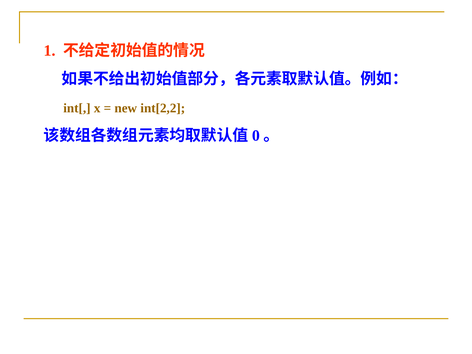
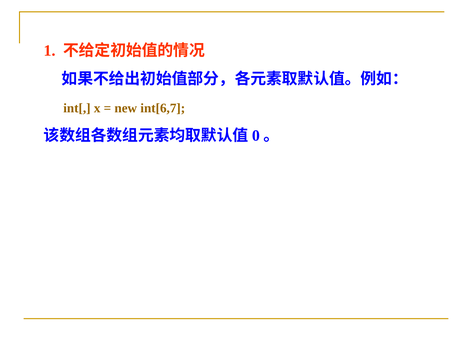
int[2,2: int[2,2 -> int[6,7 (163, 108)
